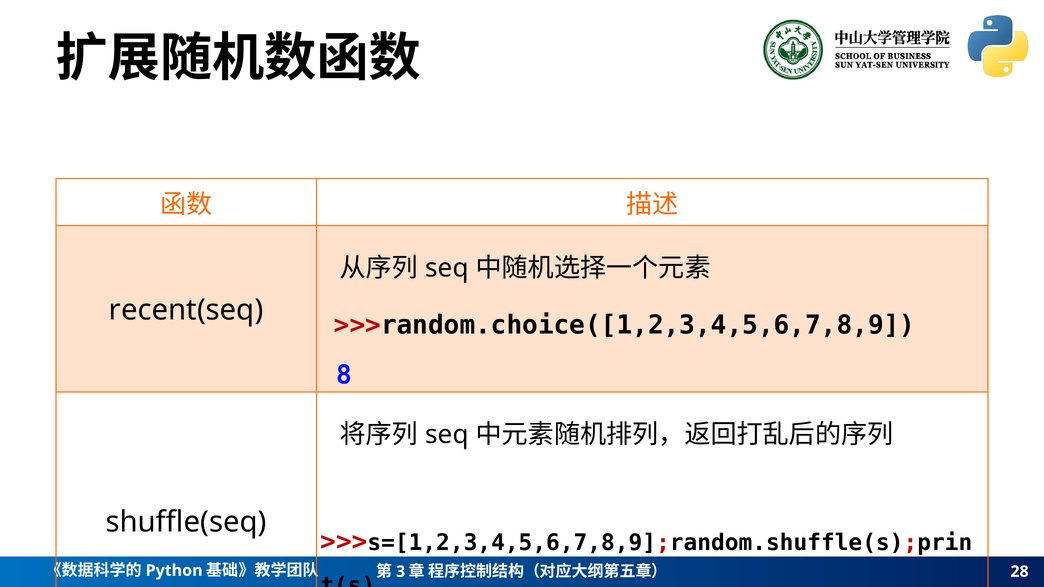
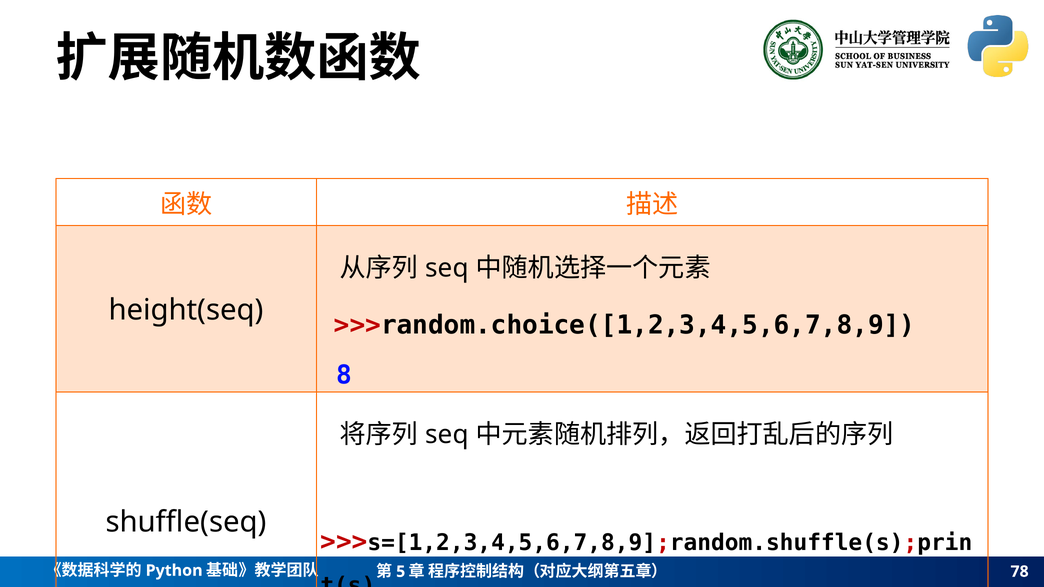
recent(seq: recent(seq -> height(seq (186, 310)
3: 3 -> 5 (401, 572)
28: 28 -> 78 (1020, 572)
